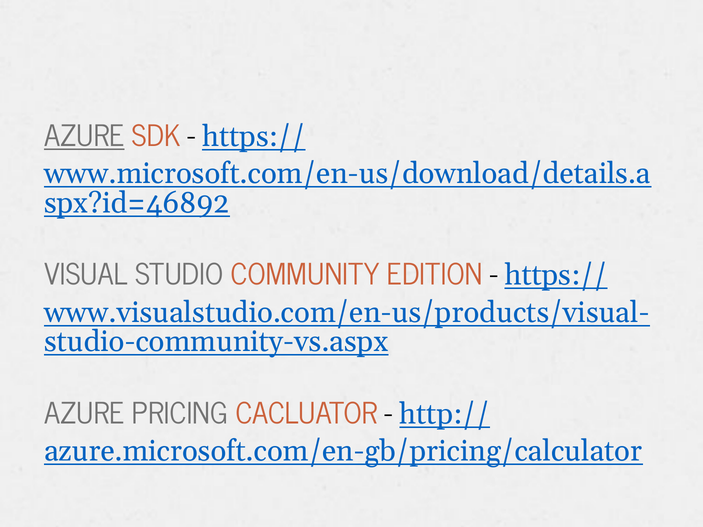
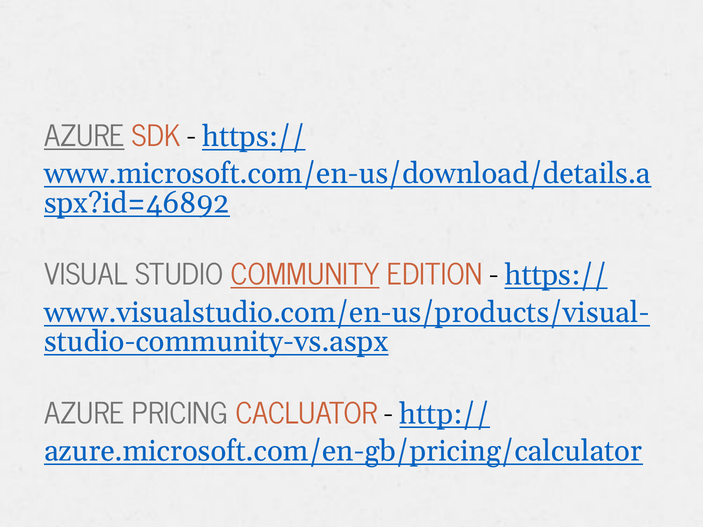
COMMUNITY underline: none -> present (305, 275)
